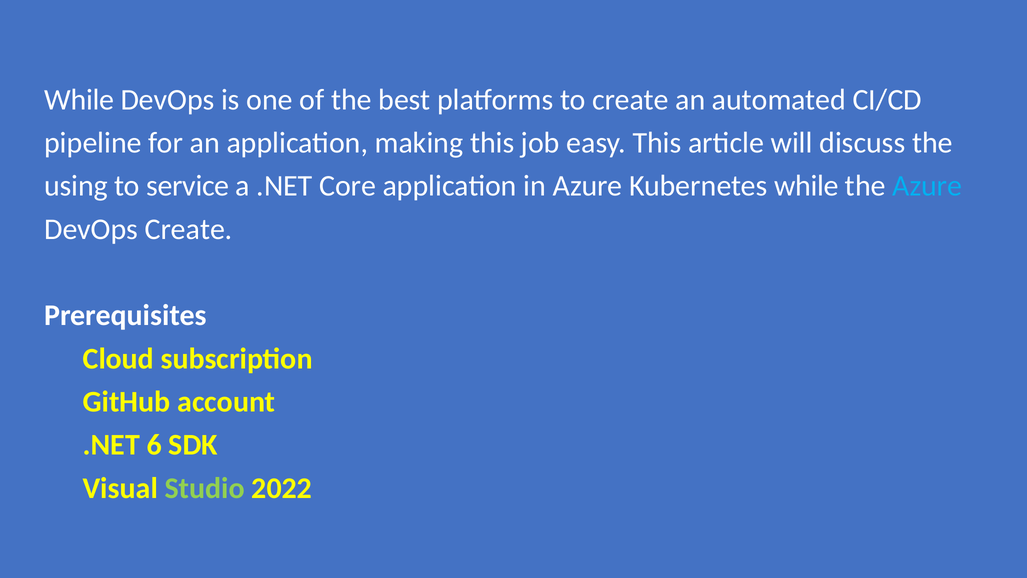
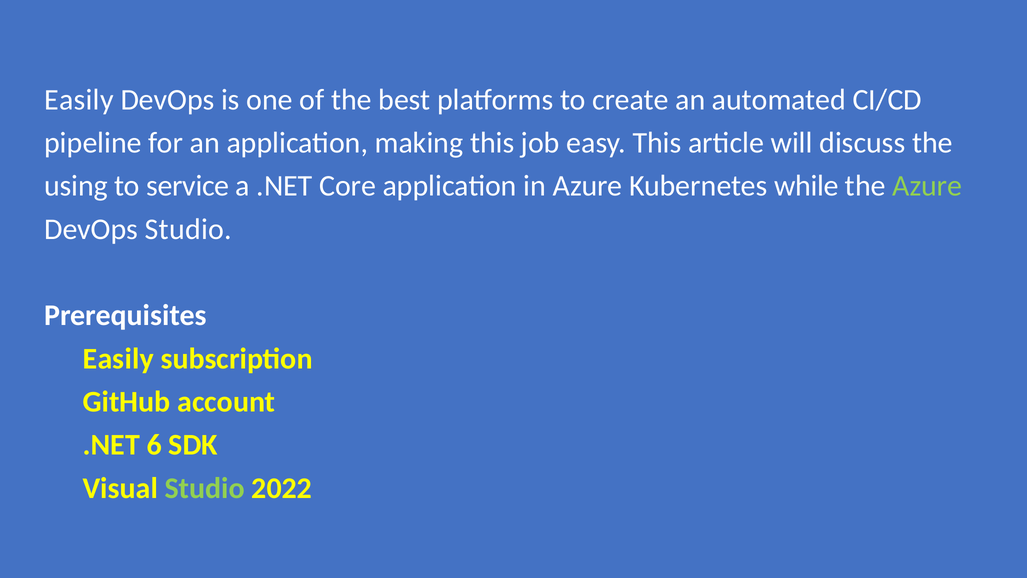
While: While -> Easily (79, 100)
Azure colour: light blue -> light green (927, 186)
DevOps Create: Create -> Studio (188, 229)
Cloud: Cloud -> Easily (118, 359)
